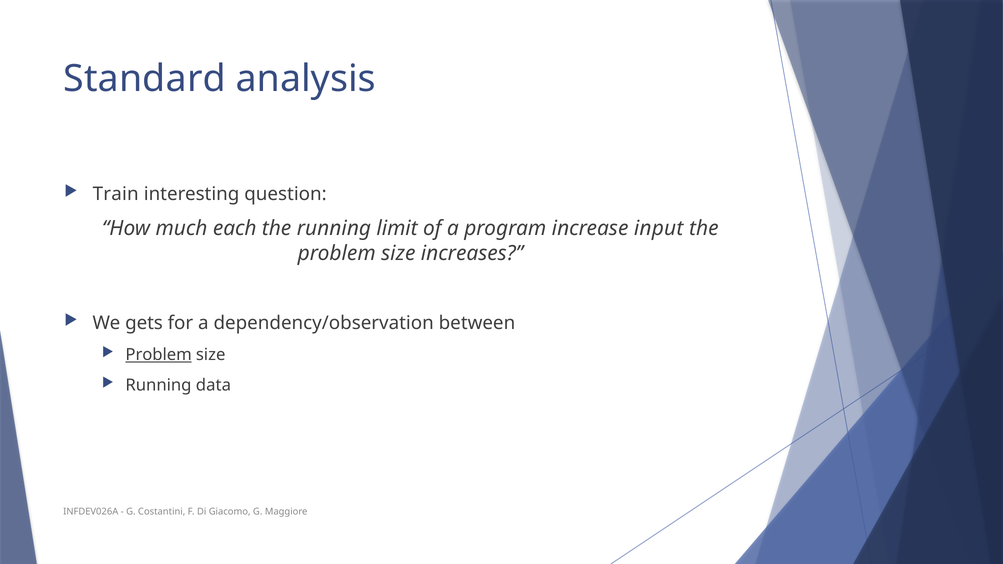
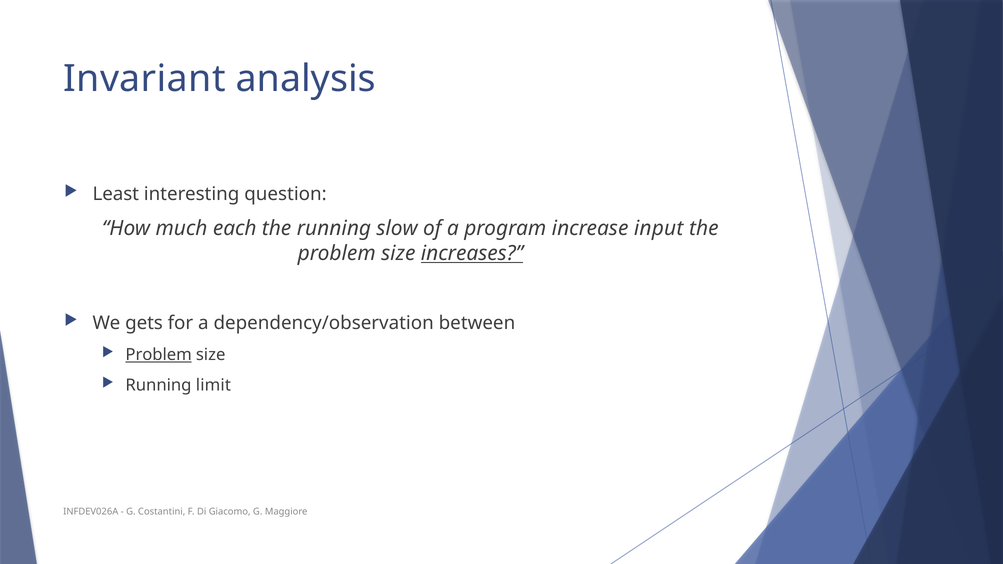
Standard: Standard -> Invariant (144, 79)
Train: Train -> Least (116, 194)
limit: limit -> slow (397, 229)
increases underline: none -> present (472, 254)
data: data -> limit (213, 385)
